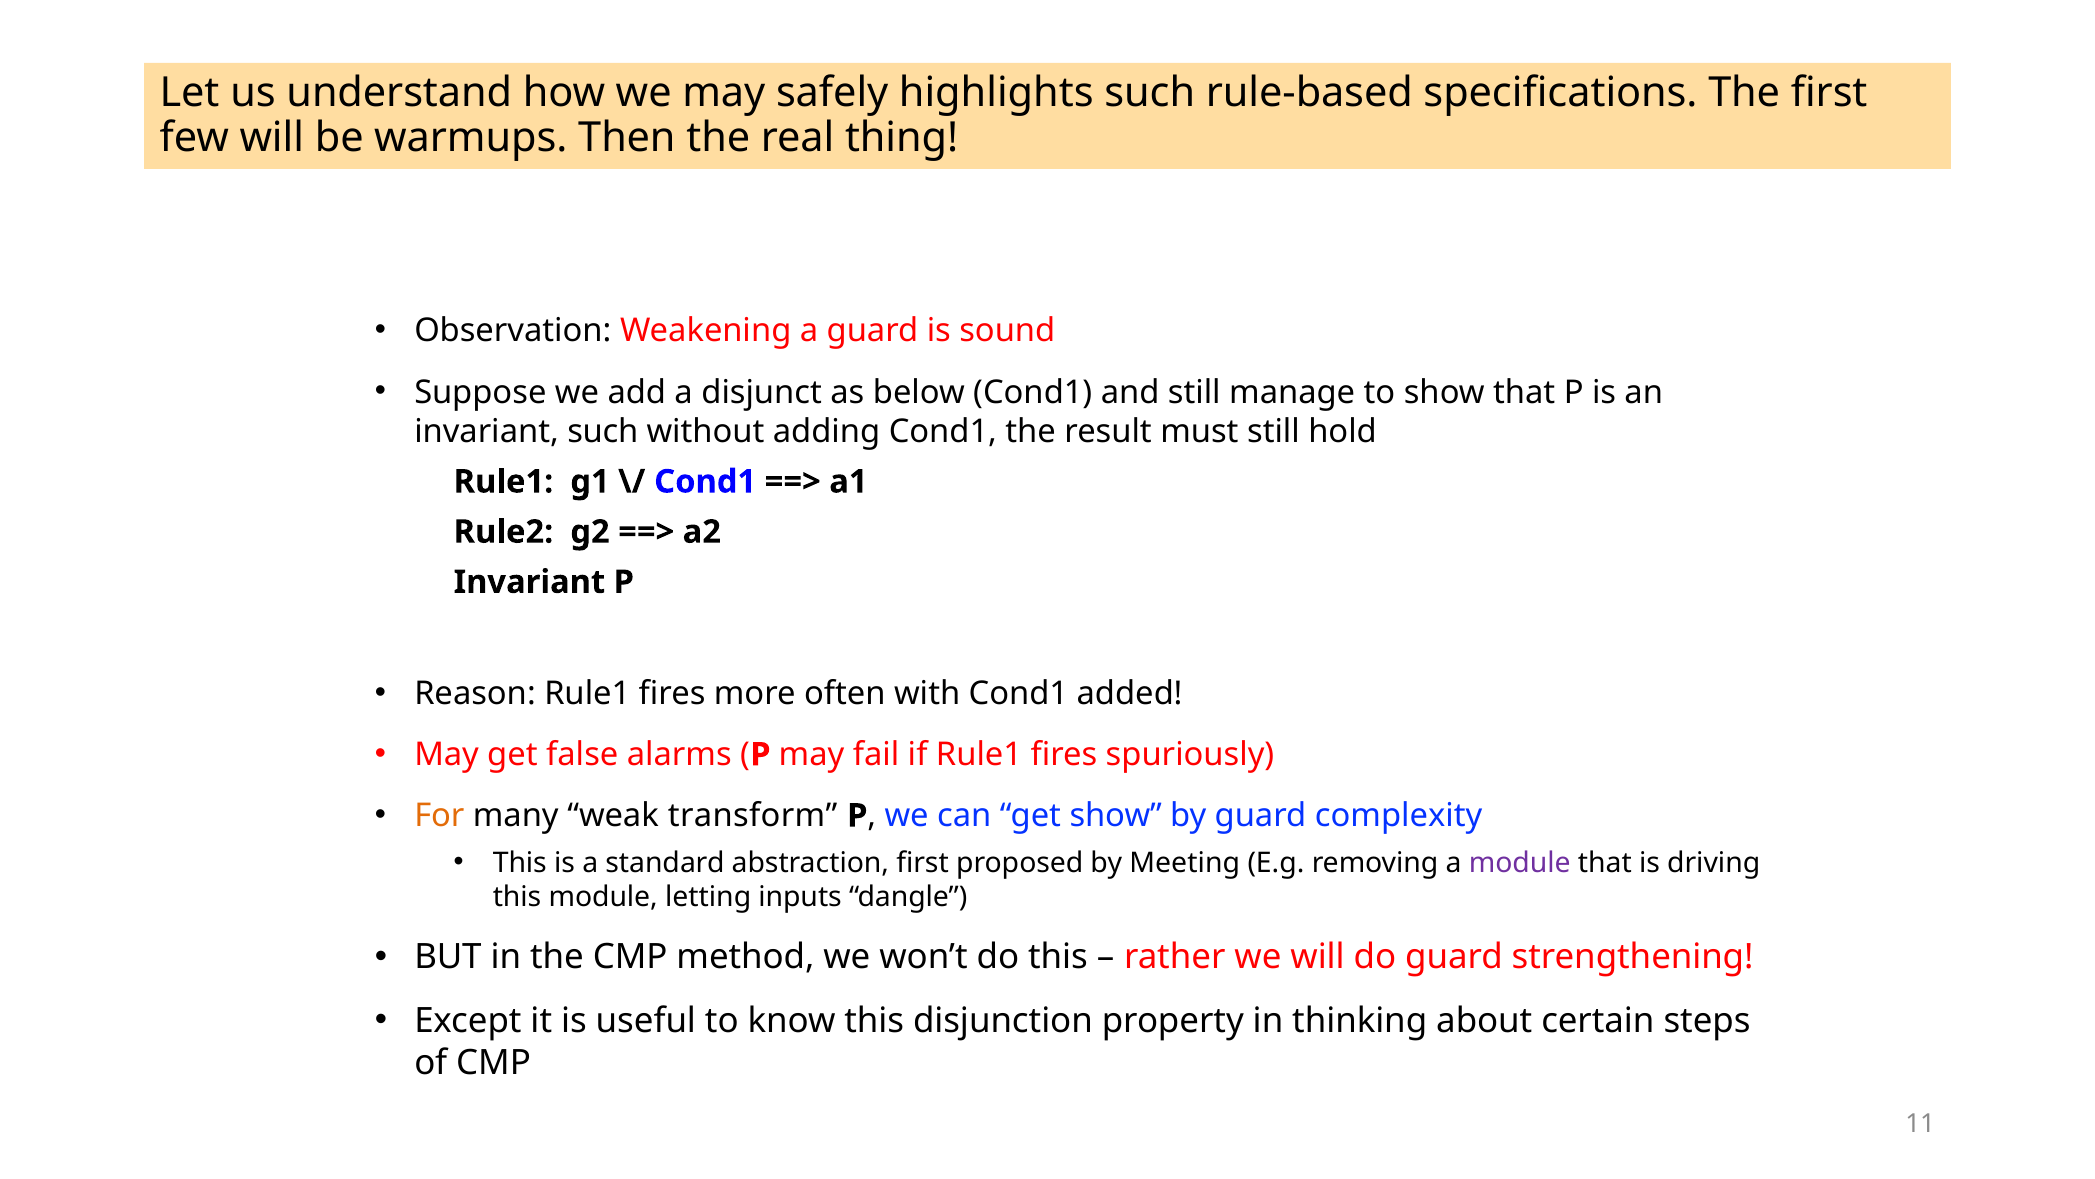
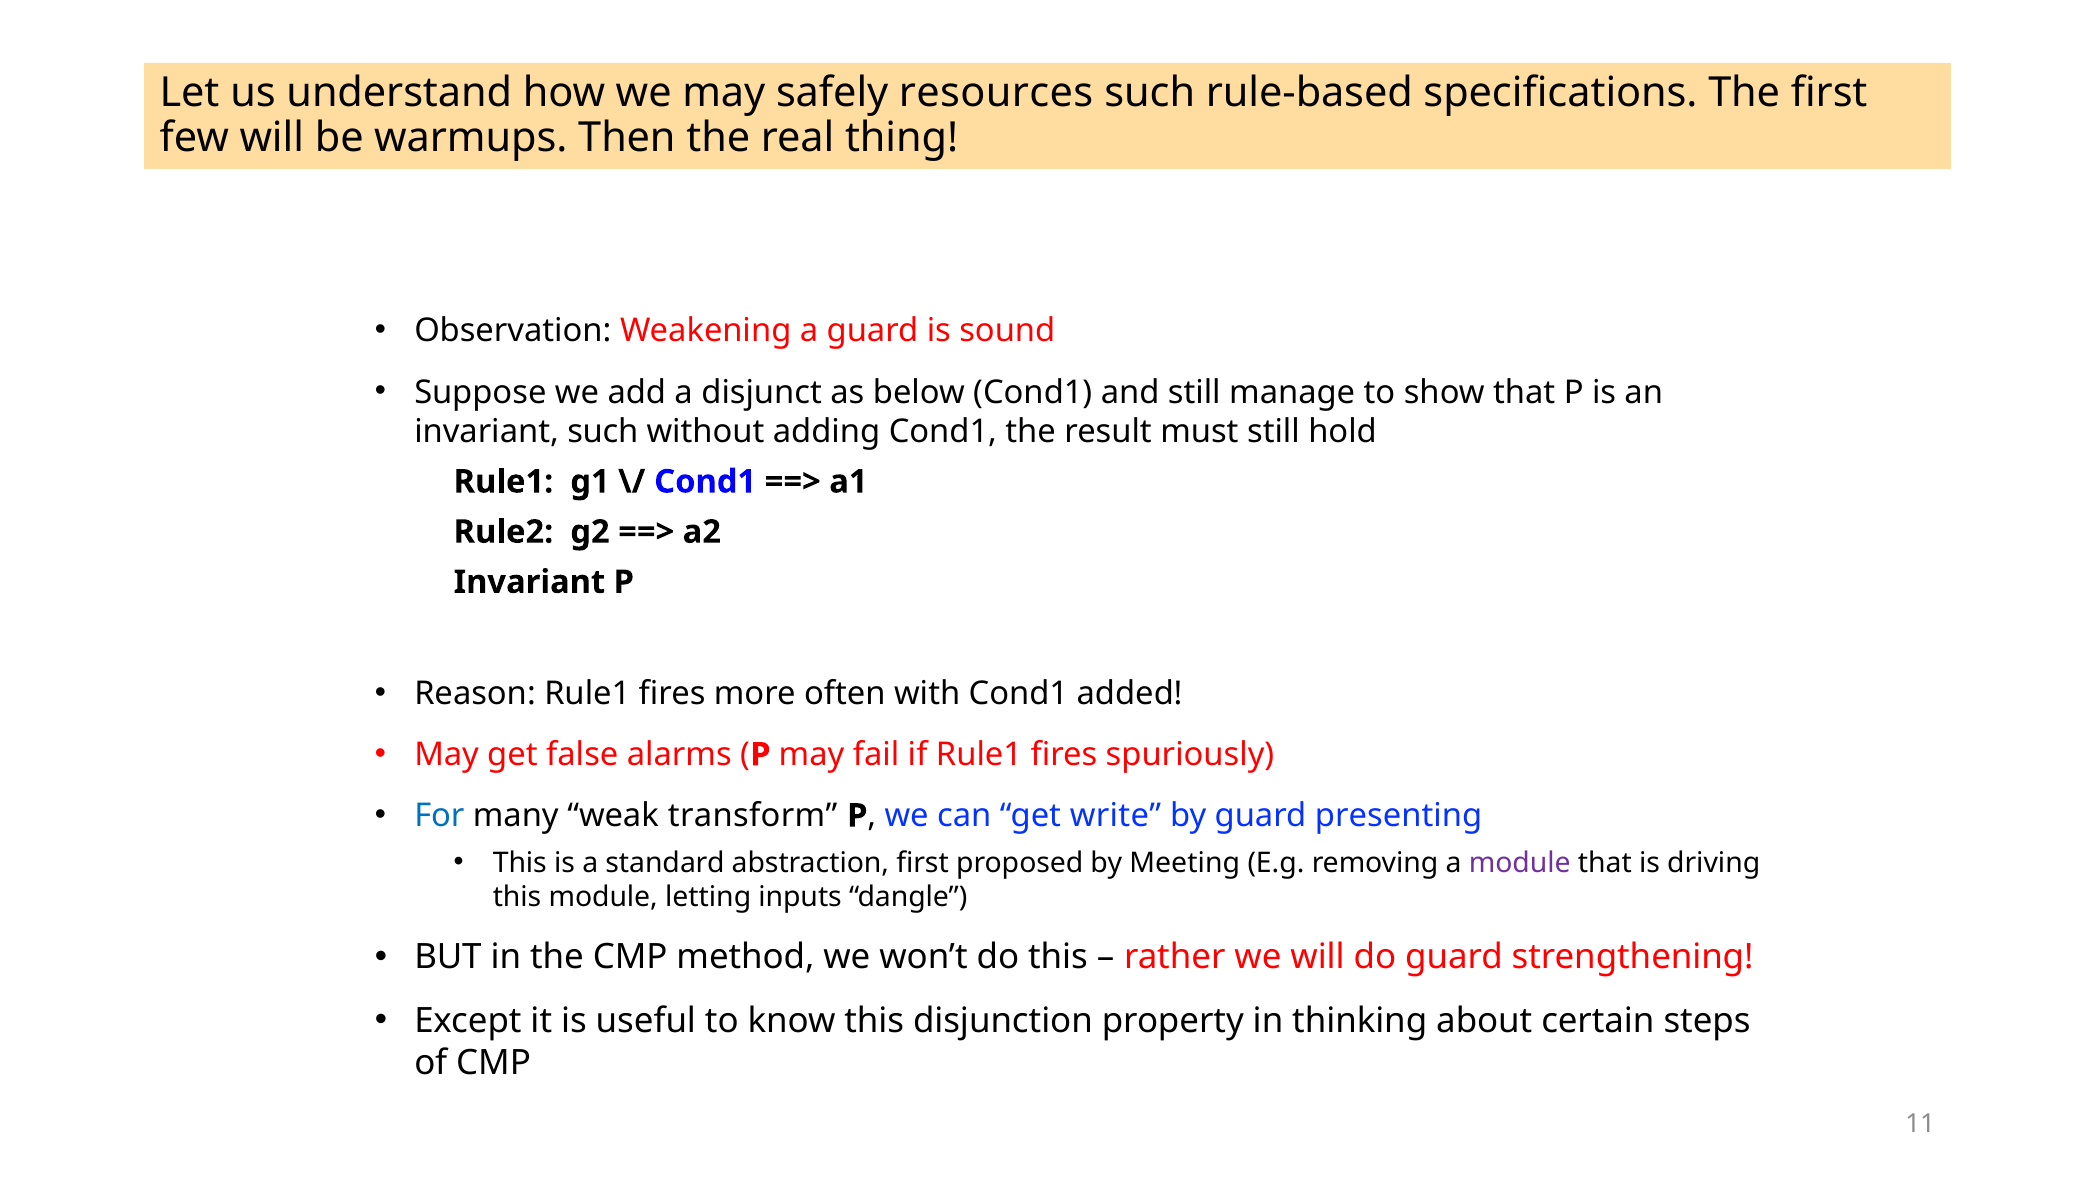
highlights: highlights -> resources (996, 93)
For colour: orange -> blue (439, 815)
get show: show -> write (1115, 815)
complexity: complexity -> presenting (1399, 815)
